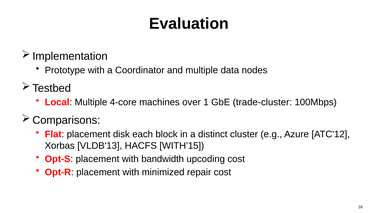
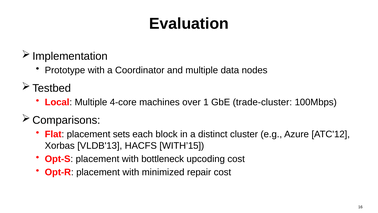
disk: disk -> sets (121, 134)
bandwidth: bandwidth -> bottleneck (163, 159)
